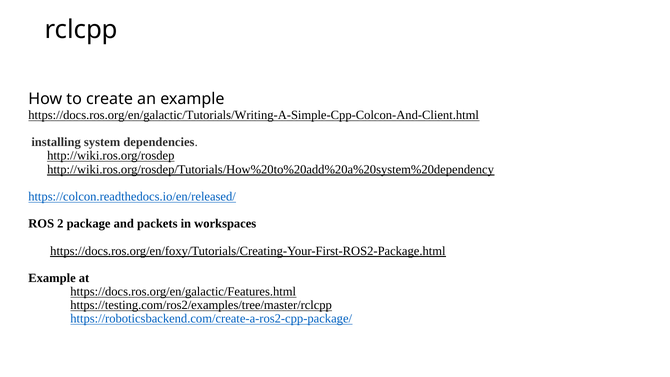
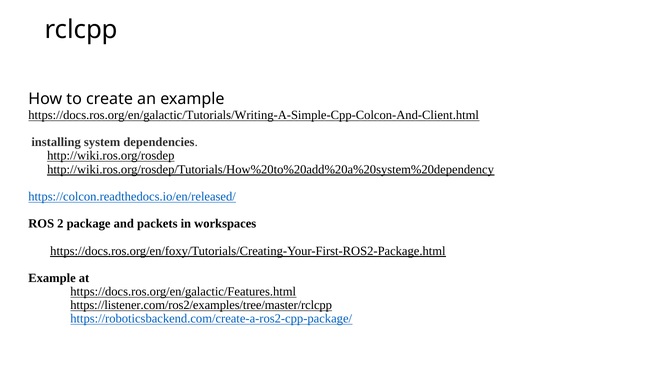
https://testing.com/ros2/examples/tree/master/rclcpp: https://testing.com/ros2/examples/tree/master/rclcpp -> https://listener.com/ros2/examples/tree/master/rclcpp (201, 305)
